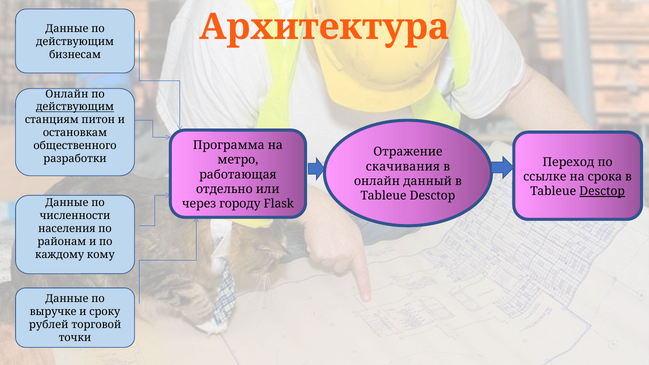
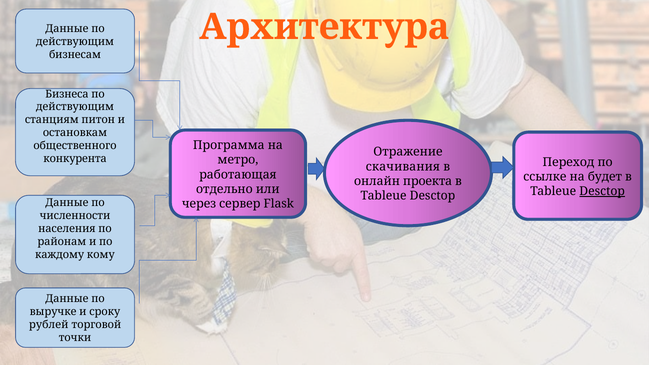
Онлайн: Онлайн -> Бизнеса (67, 94)
действующим underline: present -> none (75, 107)
разработки: разработки -> конкурента (75, 159)
срока: срока -> будет (605, 177)
данный: данный -> проекта (428, 181)
городу: городу -> сервер (240, 204)
